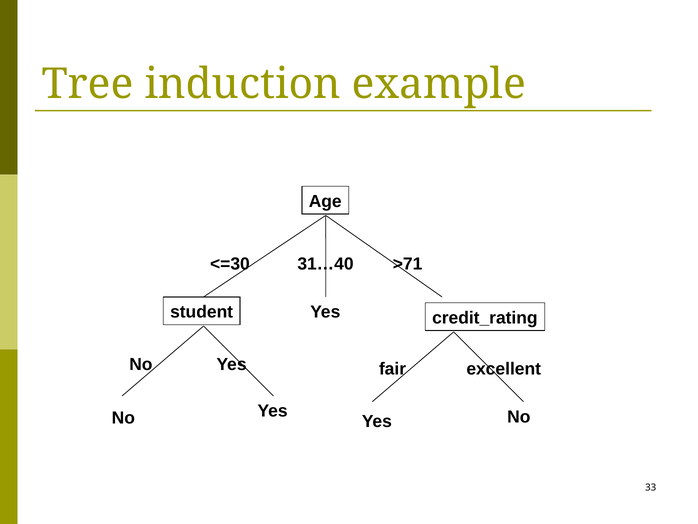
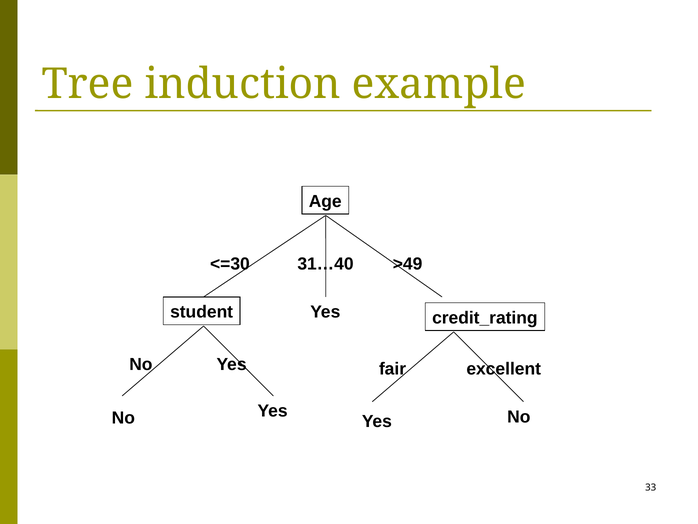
>71: >71 -> >49 (408, 264)
